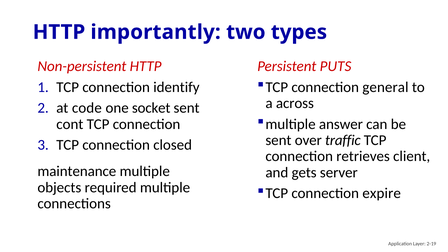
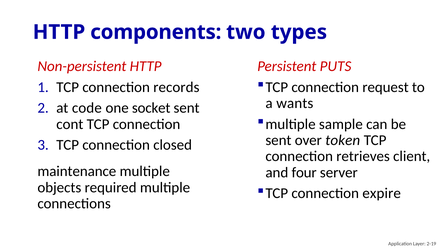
importantly: importantly -> components (156, 32)
general: general -> request (386, 87)
identify: identify -> records (176, 87)
across: across -> wants (295, 103)
answer: answer -> sample (341, 124)
traffic: traffic -> token (343, 140)
gets: gets -> four (304, 172)
